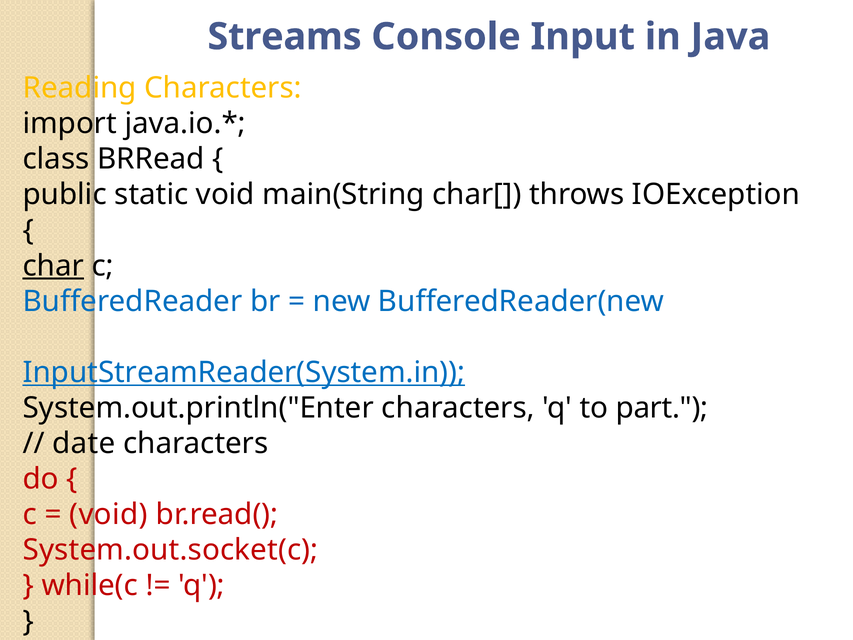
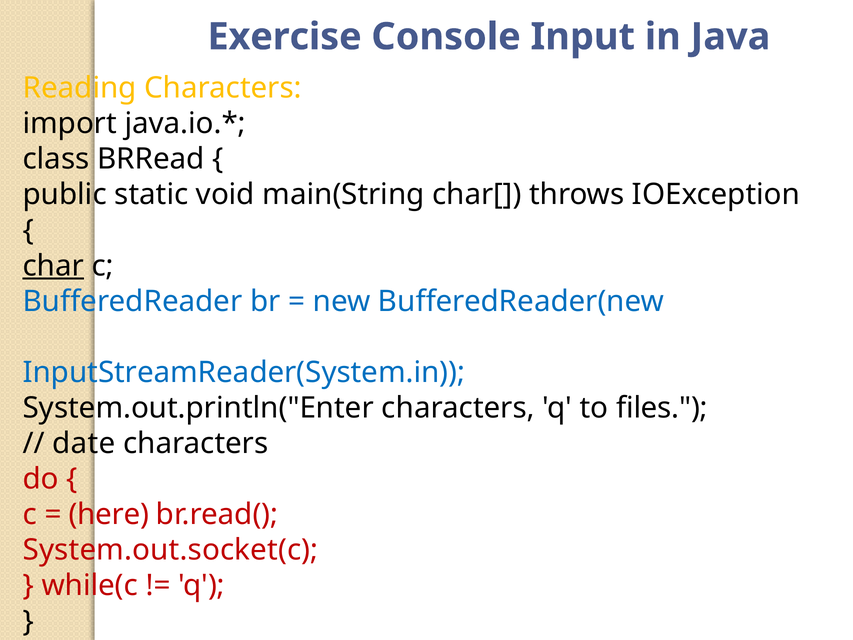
Streams: Streams -> Exercise (285, 37)
InputStreamReader(System.in underline: present -> none (244, 372)
part: part -> files (662, 408)
void: void -> here (109, 514)
